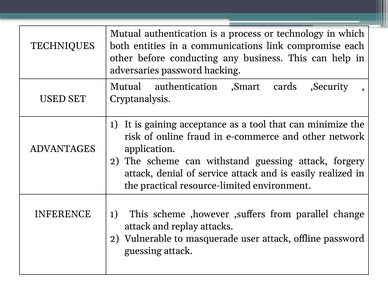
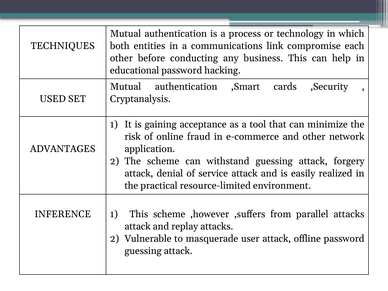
adversaries: adversaries -> educational (135, 70)
parallel change: change -> attacks (349, 214)
